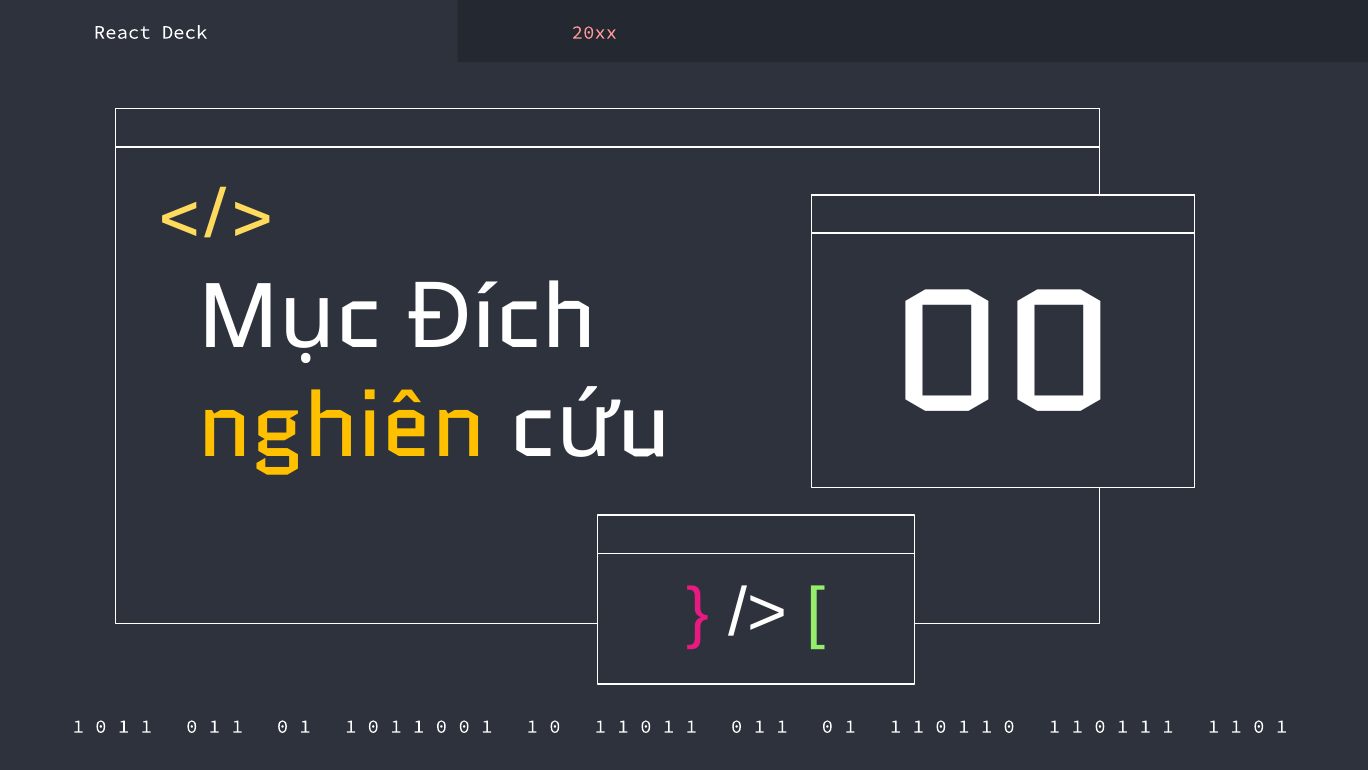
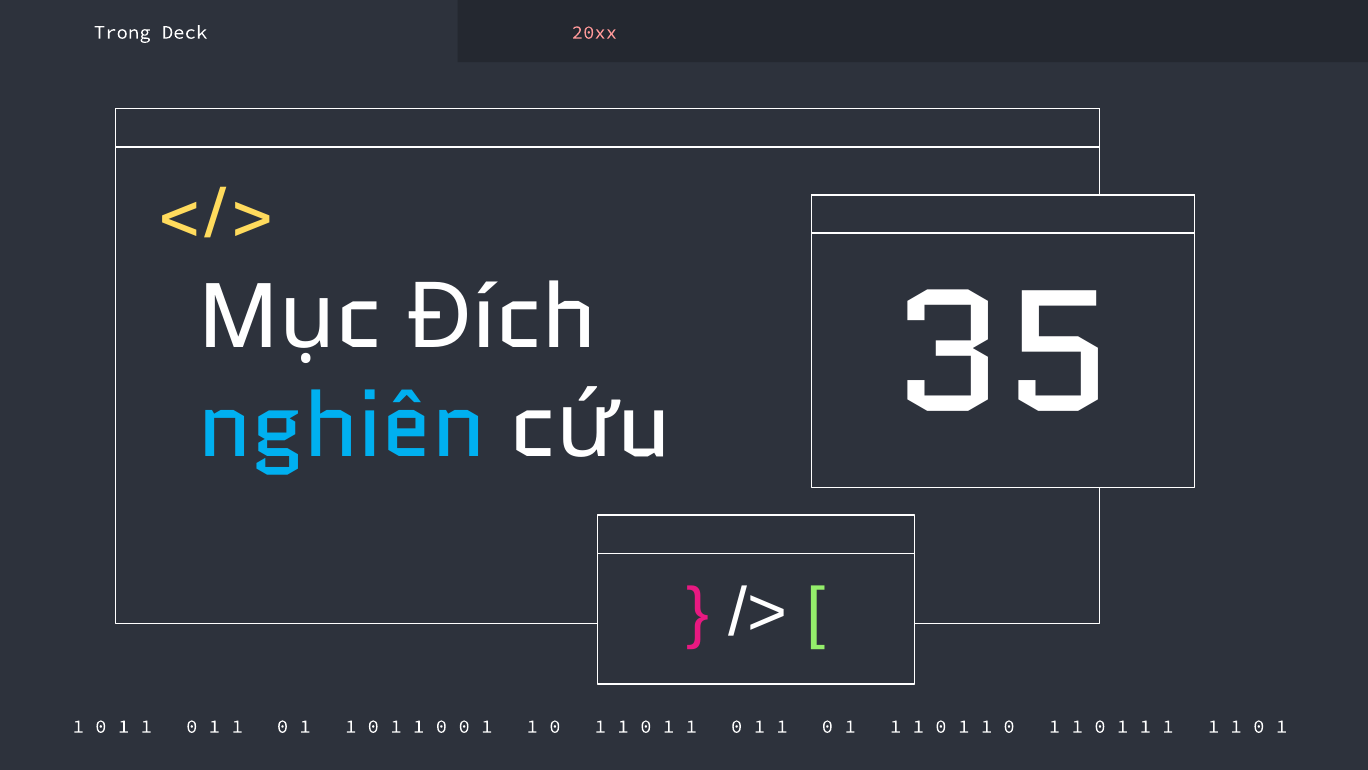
React: React -> Trong (122, 32)
nghiên colour: yellow -> light blue (342, 427)
00: 00 -> 35 (1003, 354)
